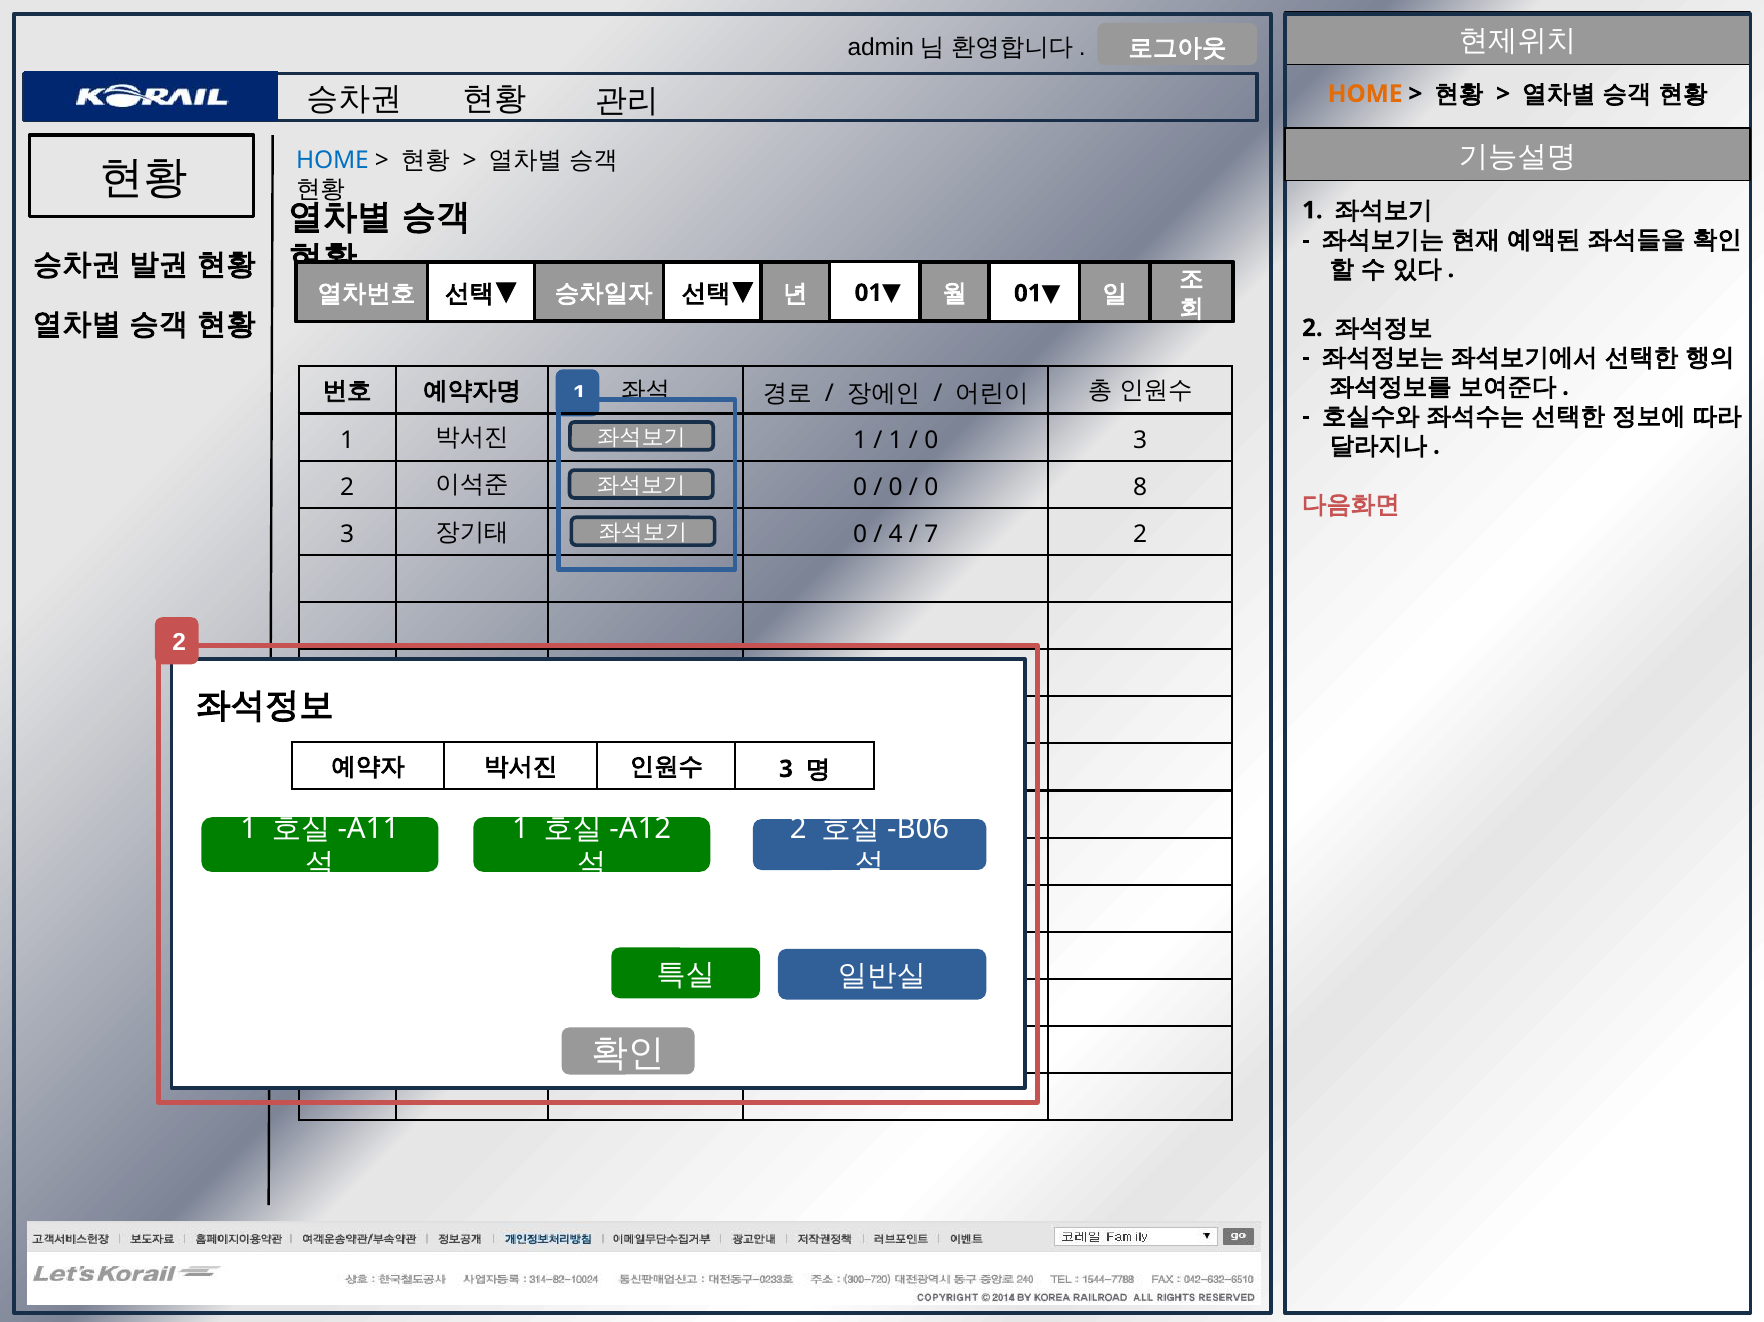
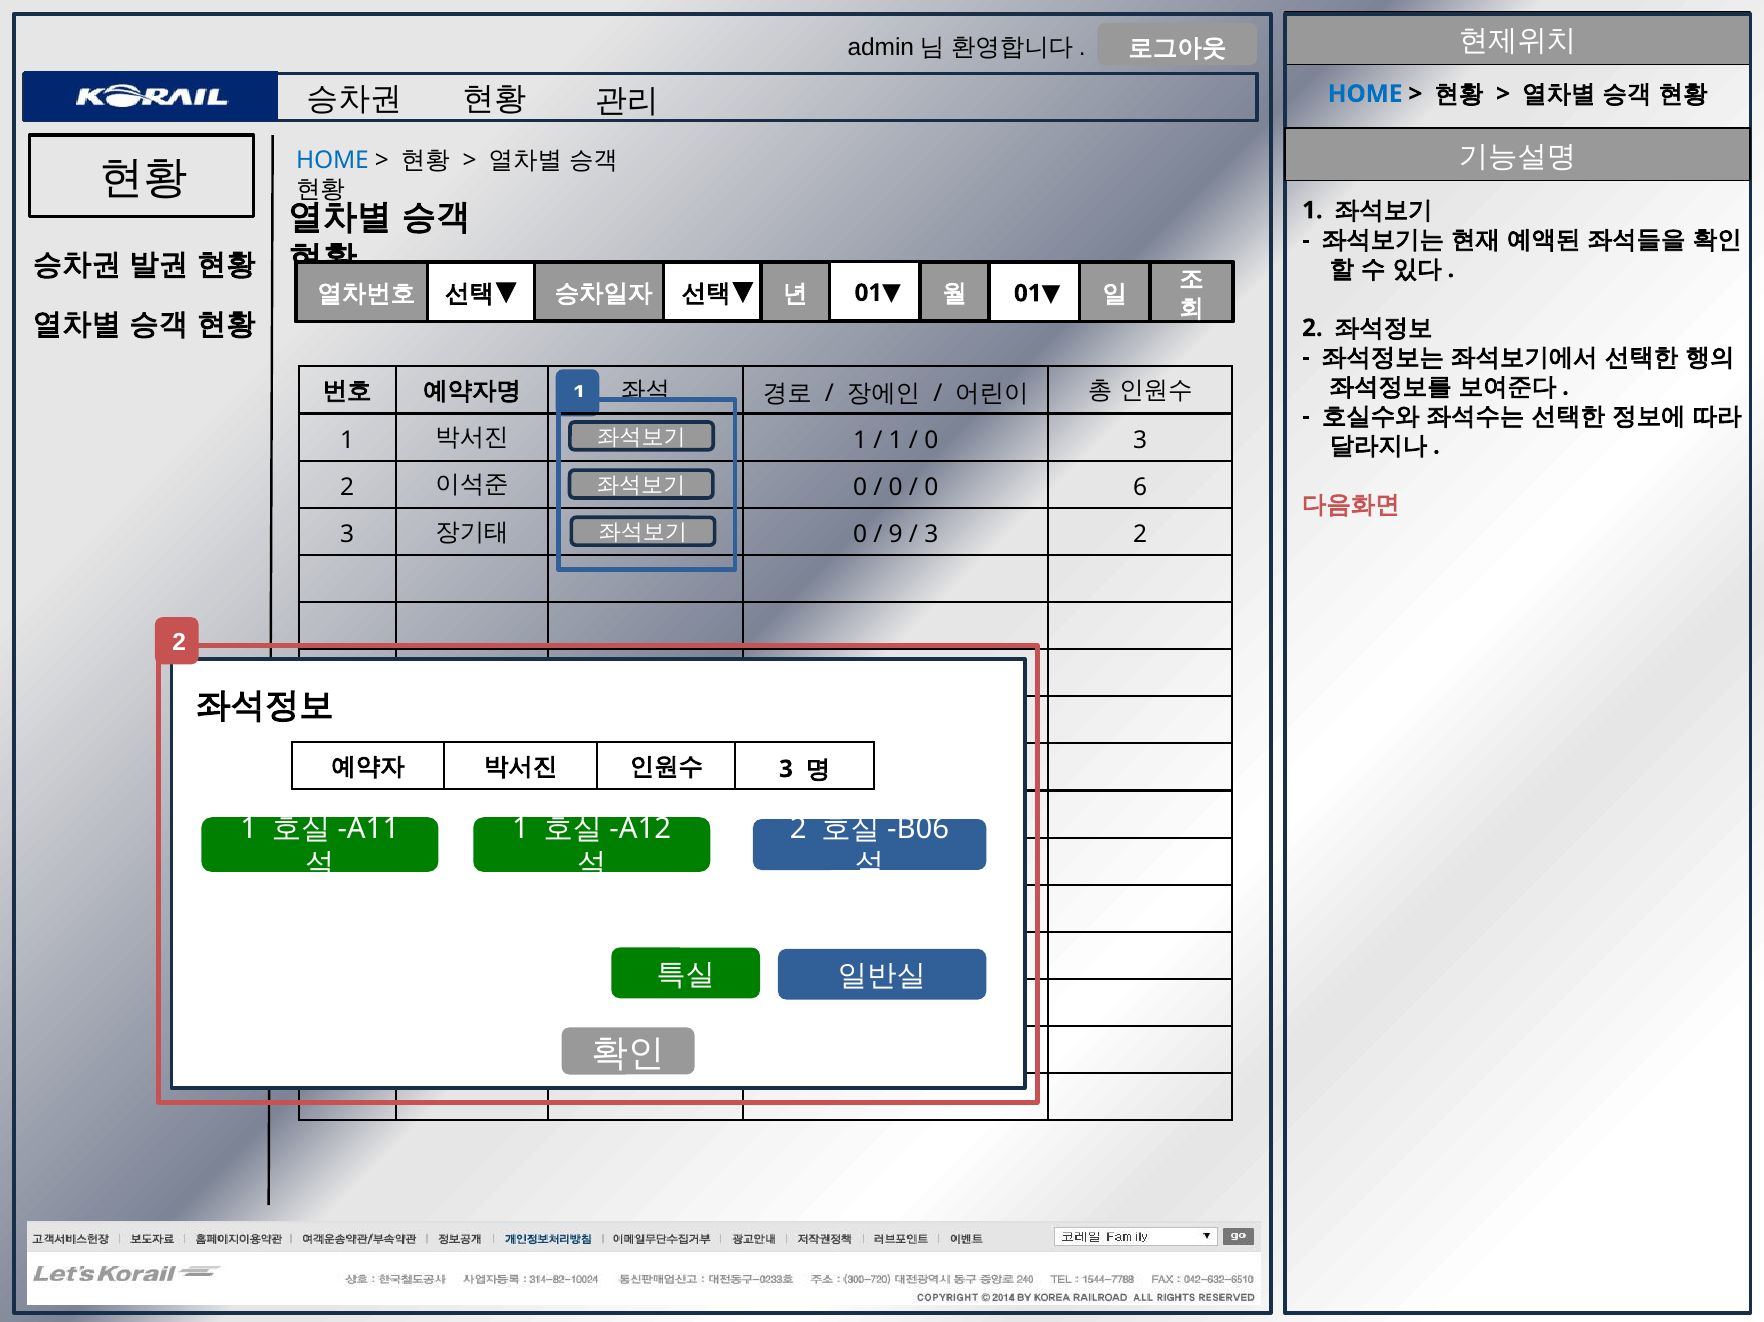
HOME colour: orange -> blue (1365, 94)
8: 8 -> 6 (1140, 488)
4: 4 -> 9 (896, 535)
7: 7 -> 3 (931, 535)
